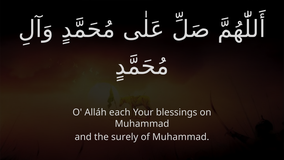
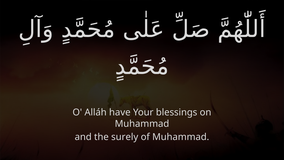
each: each -> have (120, 112)
